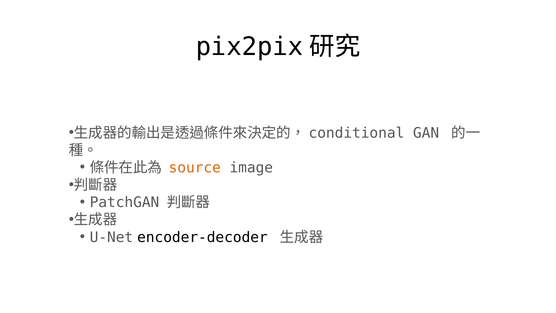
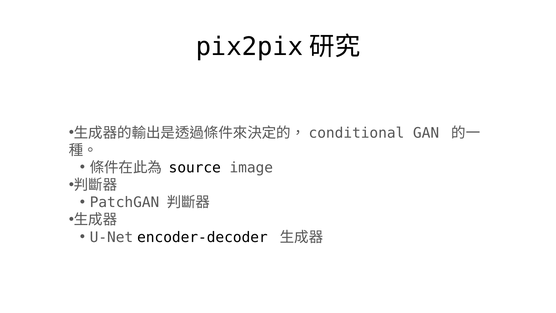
source colour: orange -> black (195, 168)
